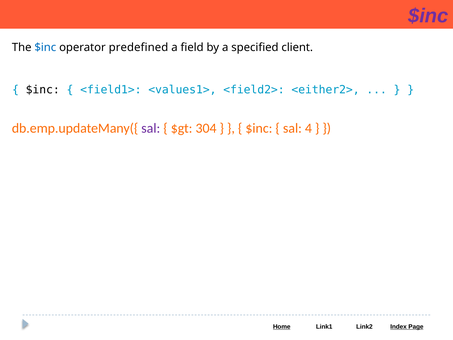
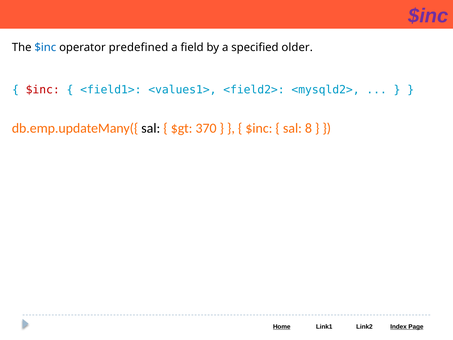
client: client -> older (297, 48)
$inc colour: black -> red (43, 90)
<either2>: <either2> -> <mysqld2> (326, 90)
sal colour: purple -> black (151, 128)
304: 304 -> 370 (206, 128)
4: 4 -> 8 (308, 128)
